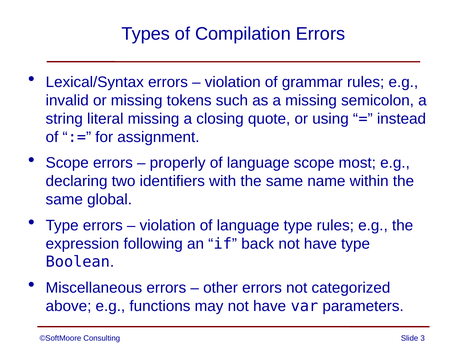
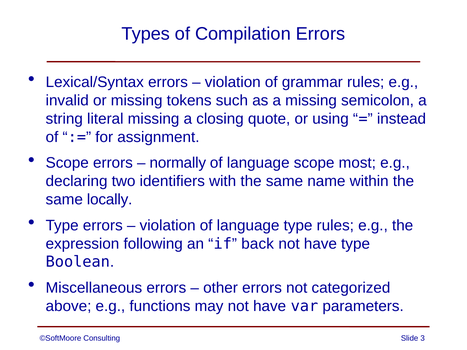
properly: properly -> normally (178, 163)
global: global -> locally (110, 200)
